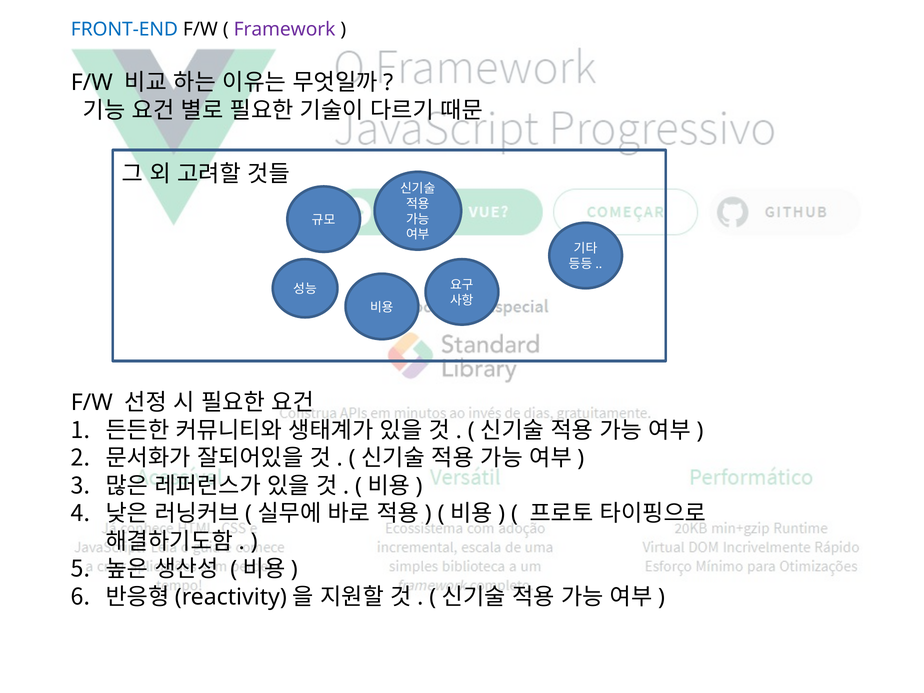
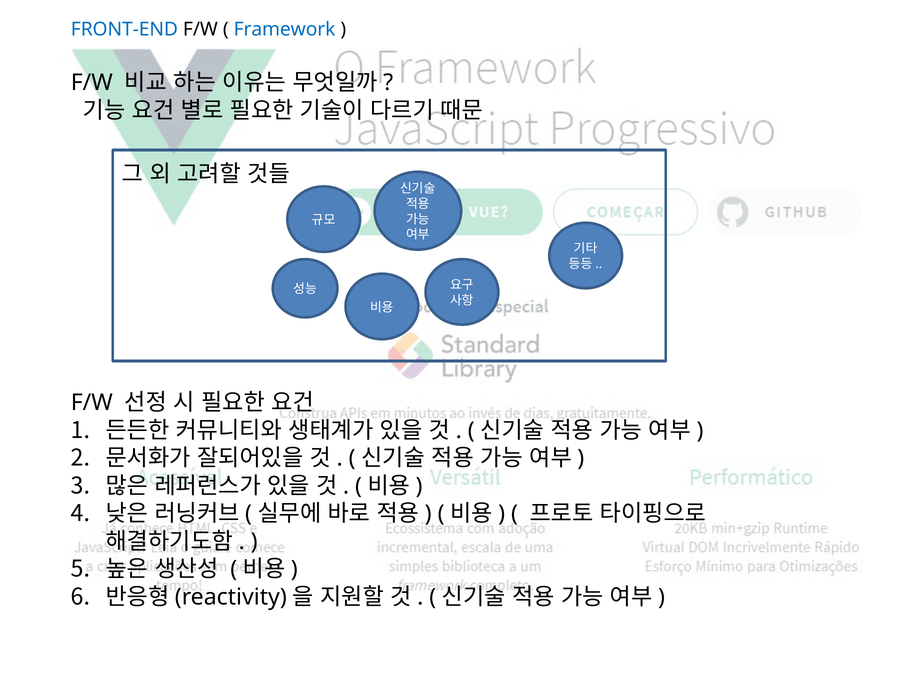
Framework colour: purple -> blue (285, 29)
